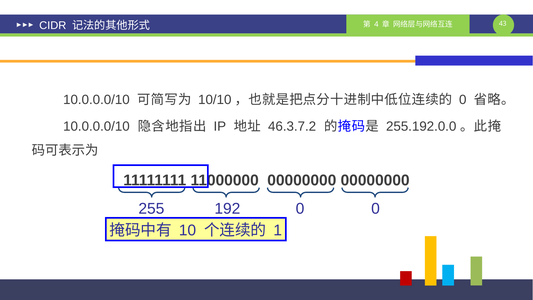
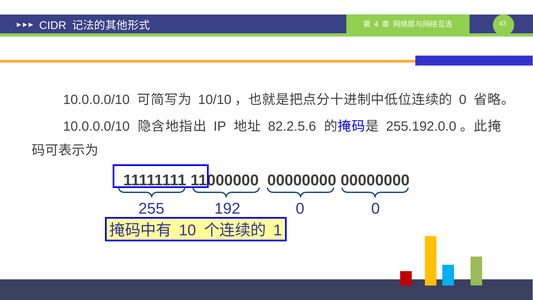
46.3.7.2: 46.3.7.2 -> 82.2.5.6 (292, 126)
